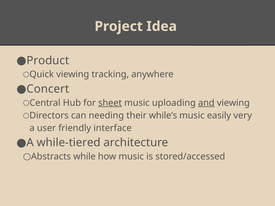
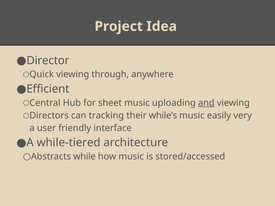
Product: Product -> Director (48, 61)
tracking: tracking -> through (110, 74)
Concert: Concert -> Efficient (48, 89)
sheet underline: present -> none (110, 103)
needing: needing -> tracking (106, 116)
